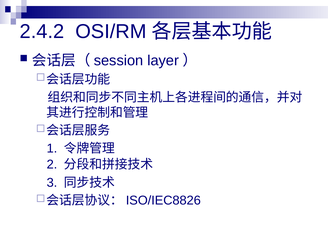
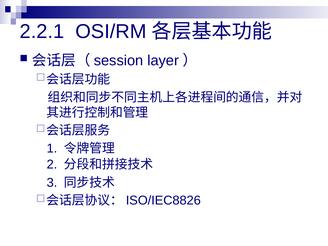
2.4.2: 2.4.2 -> 2.2.1 (42, 31)
